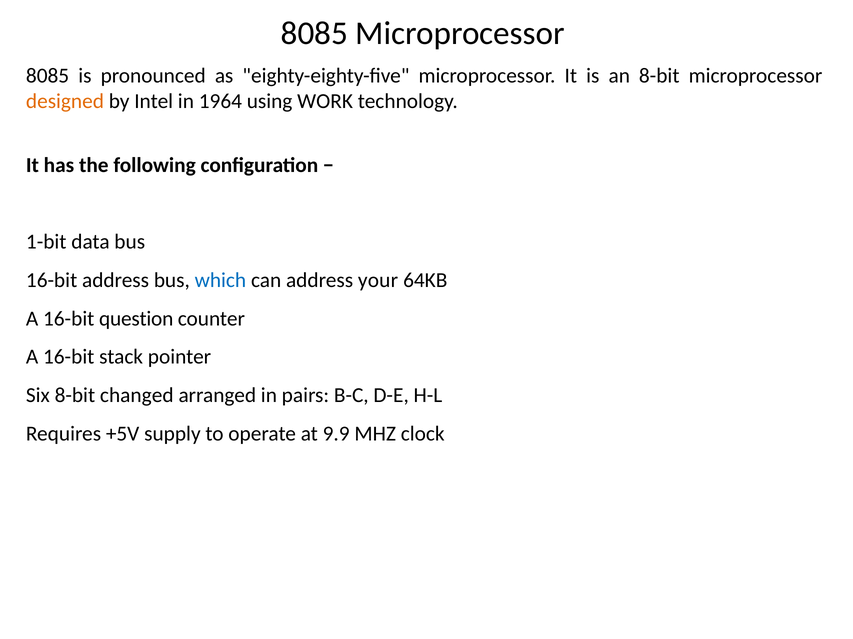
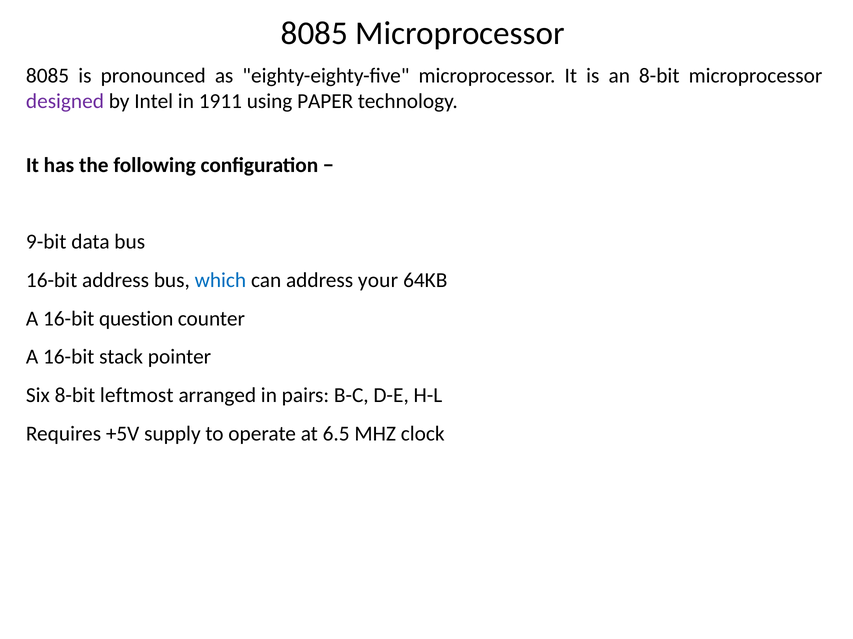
designed colour: orange -> purple (65, 101)
1964: 1964 -> 1911 (220, 101)
WORK: WORK -> PAPER (325, 101)
1-bit: 1-bit -> 9-bit (46, 242)
changed: changed -> leftmost (137, 396)
9.9: 9.9 -> 6.5 (336, 434)
